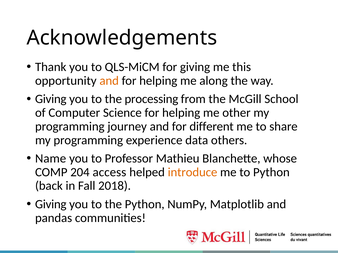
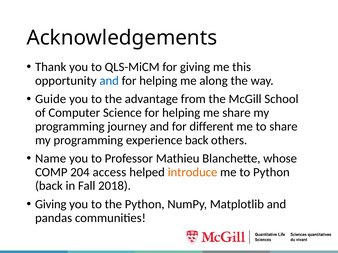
and colour: orange -> blue (109, 81)
Giving: Giving -> Guide (51, 99)
processing: processing -> advantage (151, 99)
me other: other -> share (236, 113)
experience data: data -> back (197, 140)
